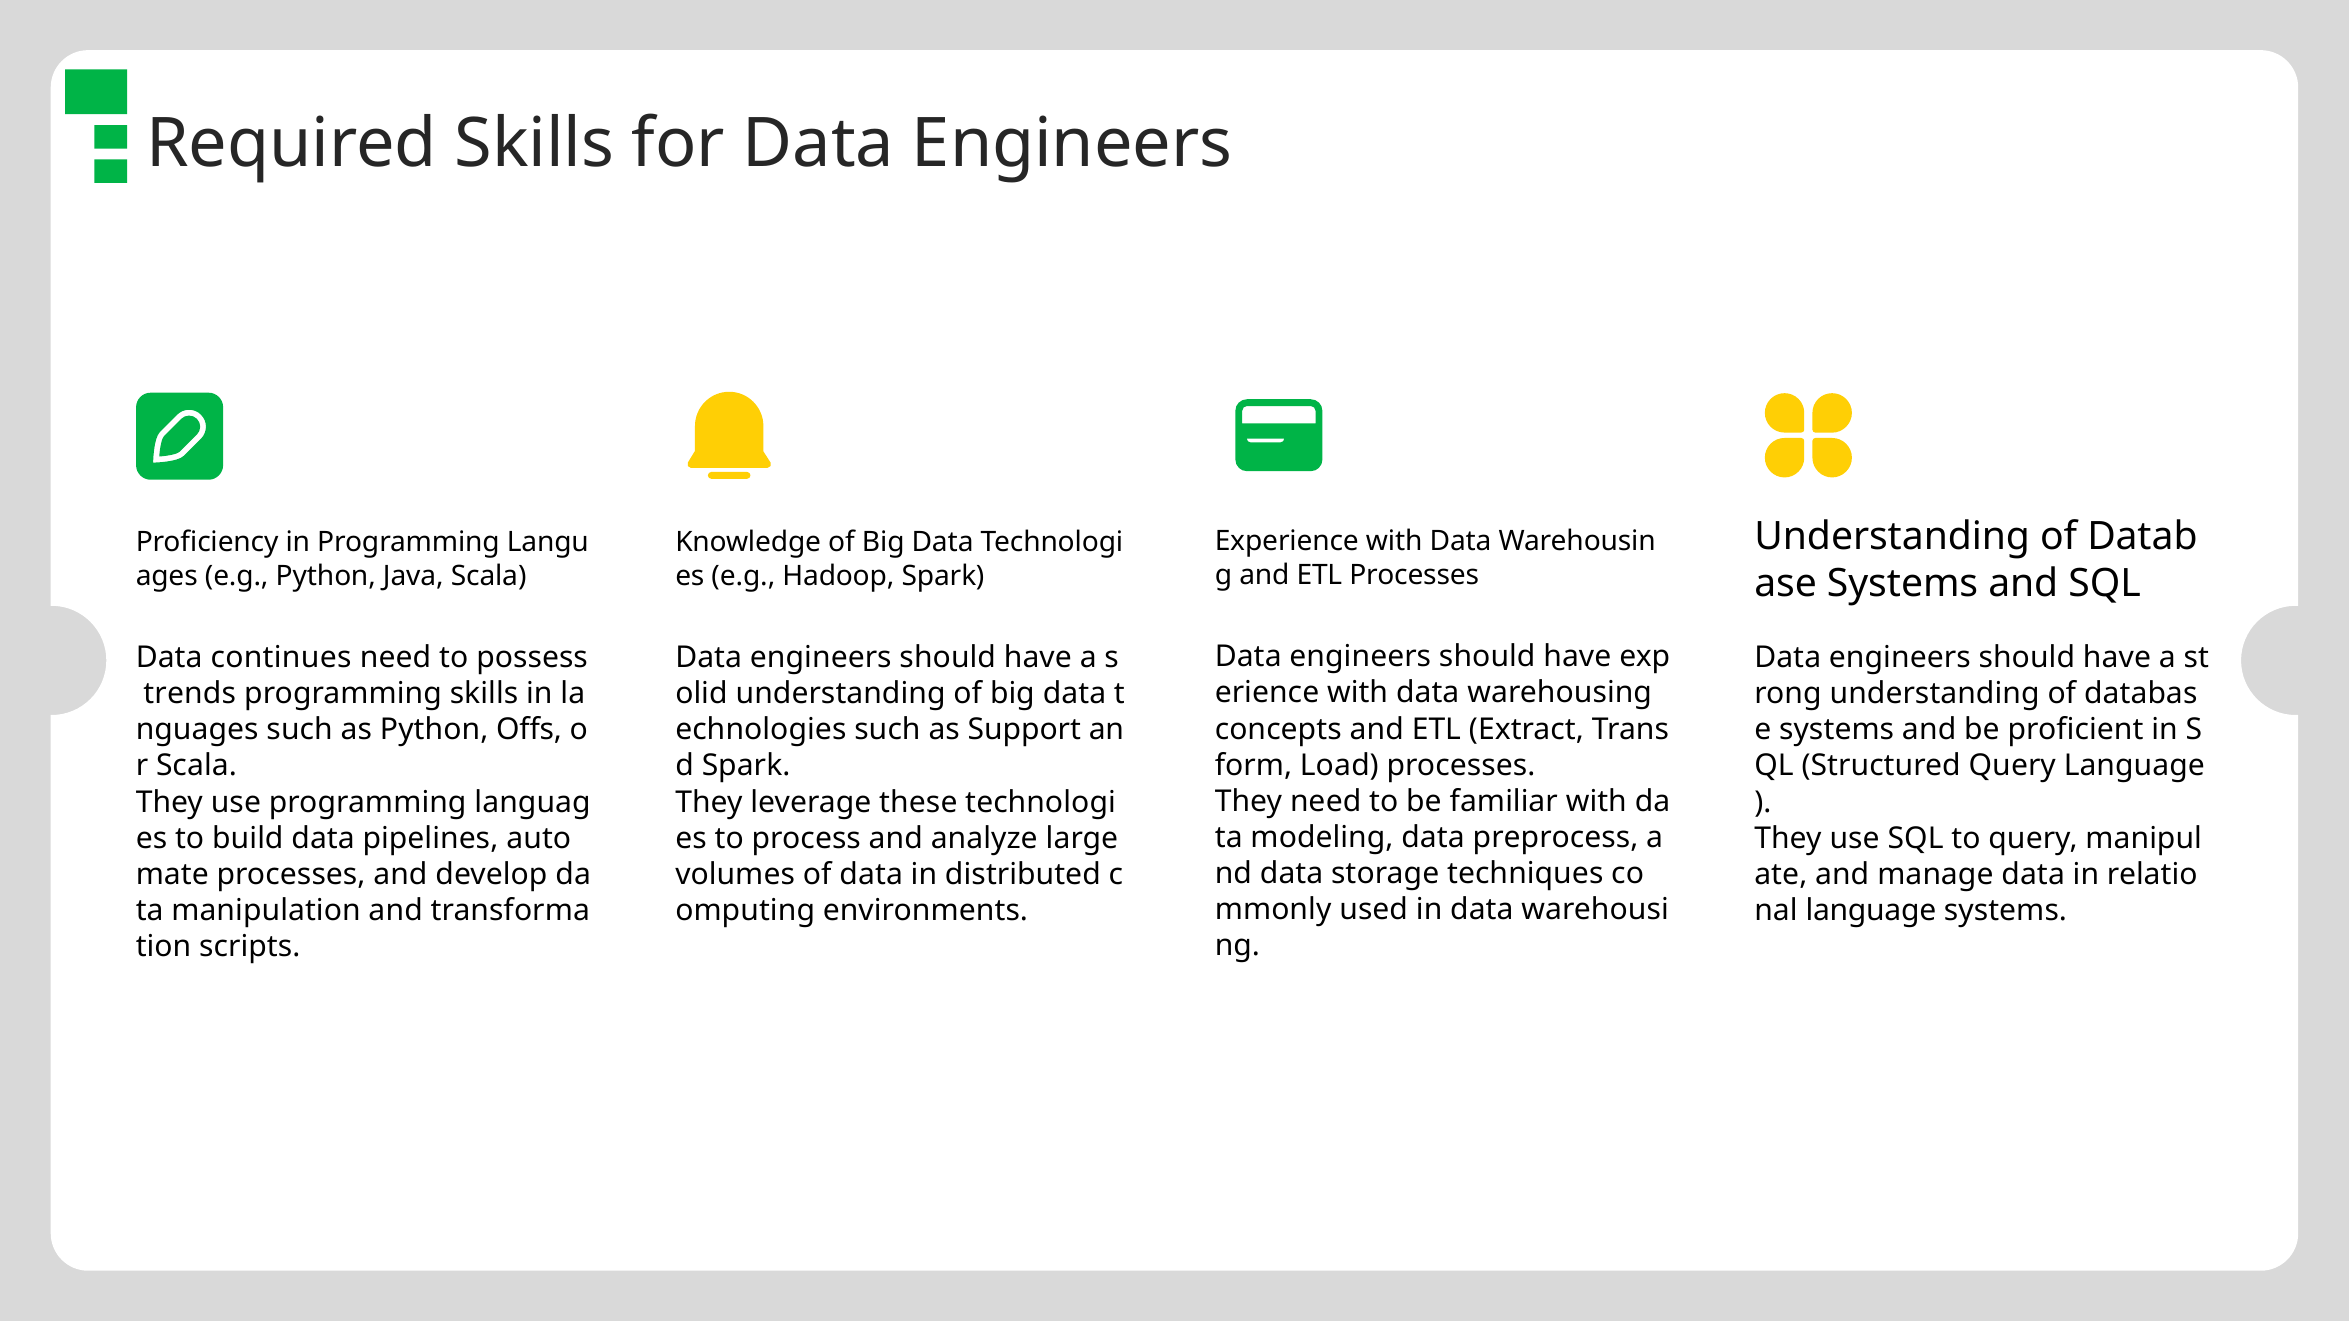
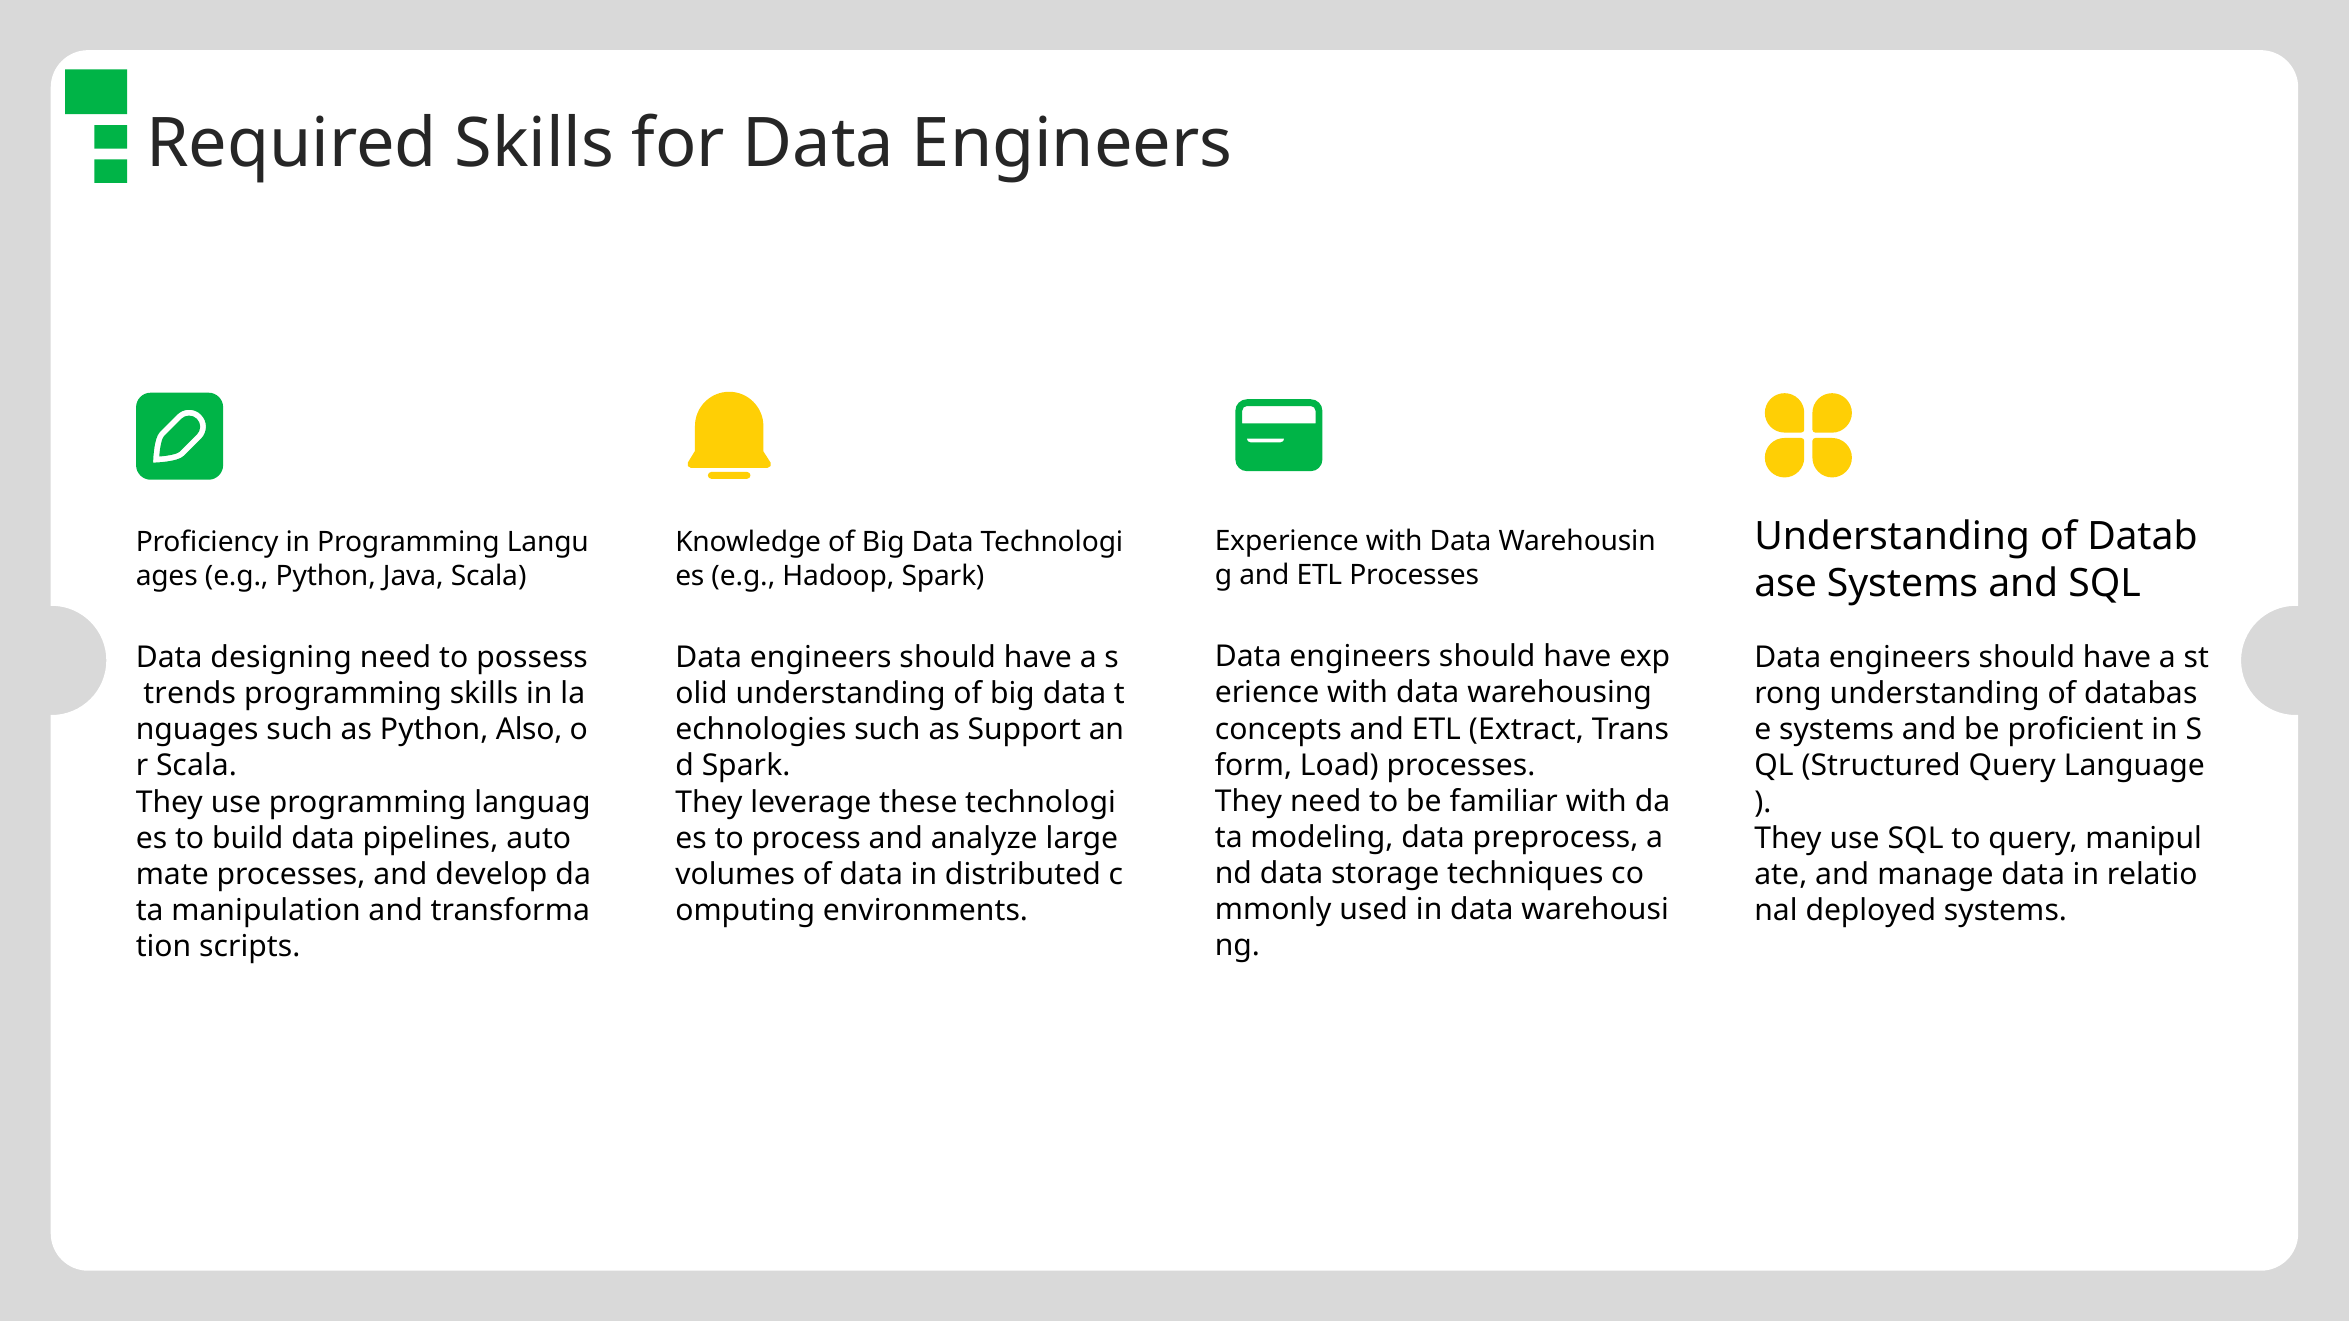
continues: continues -> designing (281, 658)
Offs: Offs -> Also (529, 730)
language: language -> deployed (1871, 911)
